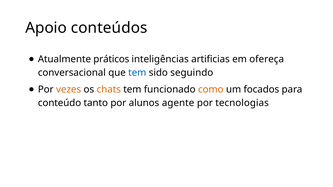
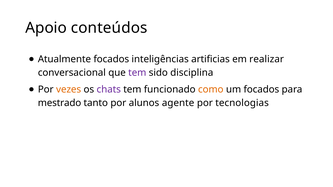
Atualmente práticos: práticos -> focados (111, 59)
ofereça: ofereça -> realizar (267, 59)
tem colour: blue -> purple (137, 73)
seguindo: seguindo -> disciplina (192, 73)
chats colour: orange -> purple (109, 90)
conteúdo: conteúdo -> mestrado (60, 103)
